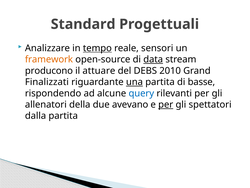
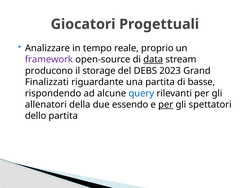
Standard: Standard -> Giocatori (83, 24)
tempo underline: present -> none (97, 48)
sensori: sensori -> proprio (157, 48)
framework colour: orange -> purple (49, 59)
attuare: attuare -> storage (99, 71)
2010: 2010 -> 2023 (170, 71)
una underline: present -> none (134, 82)
avevano: avevano -> essendo (130, 104)
dalla: dalla -> dello (36, 116)
